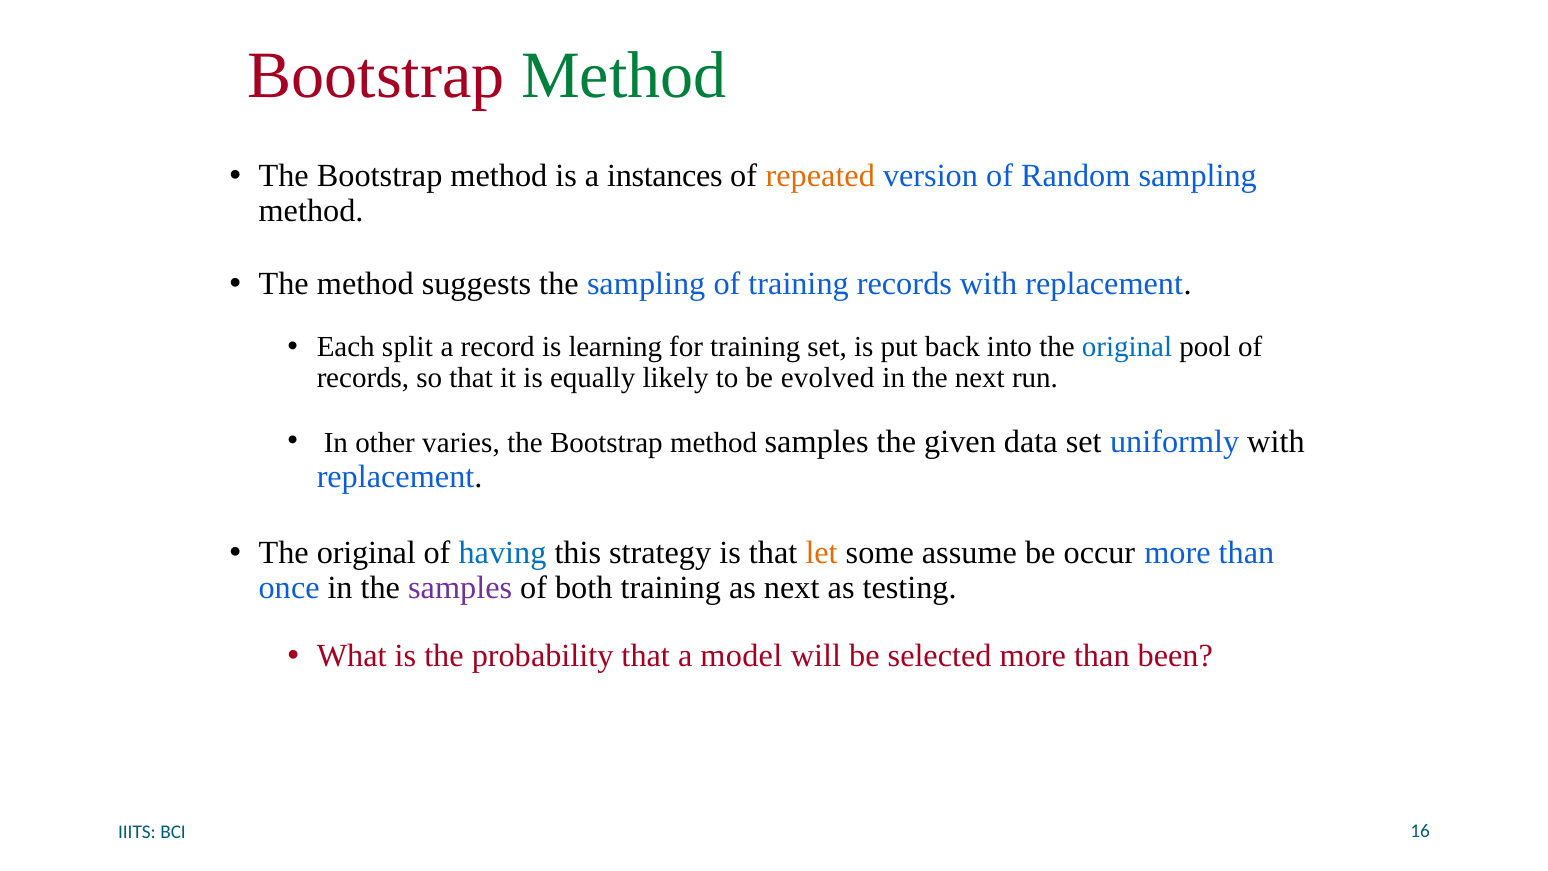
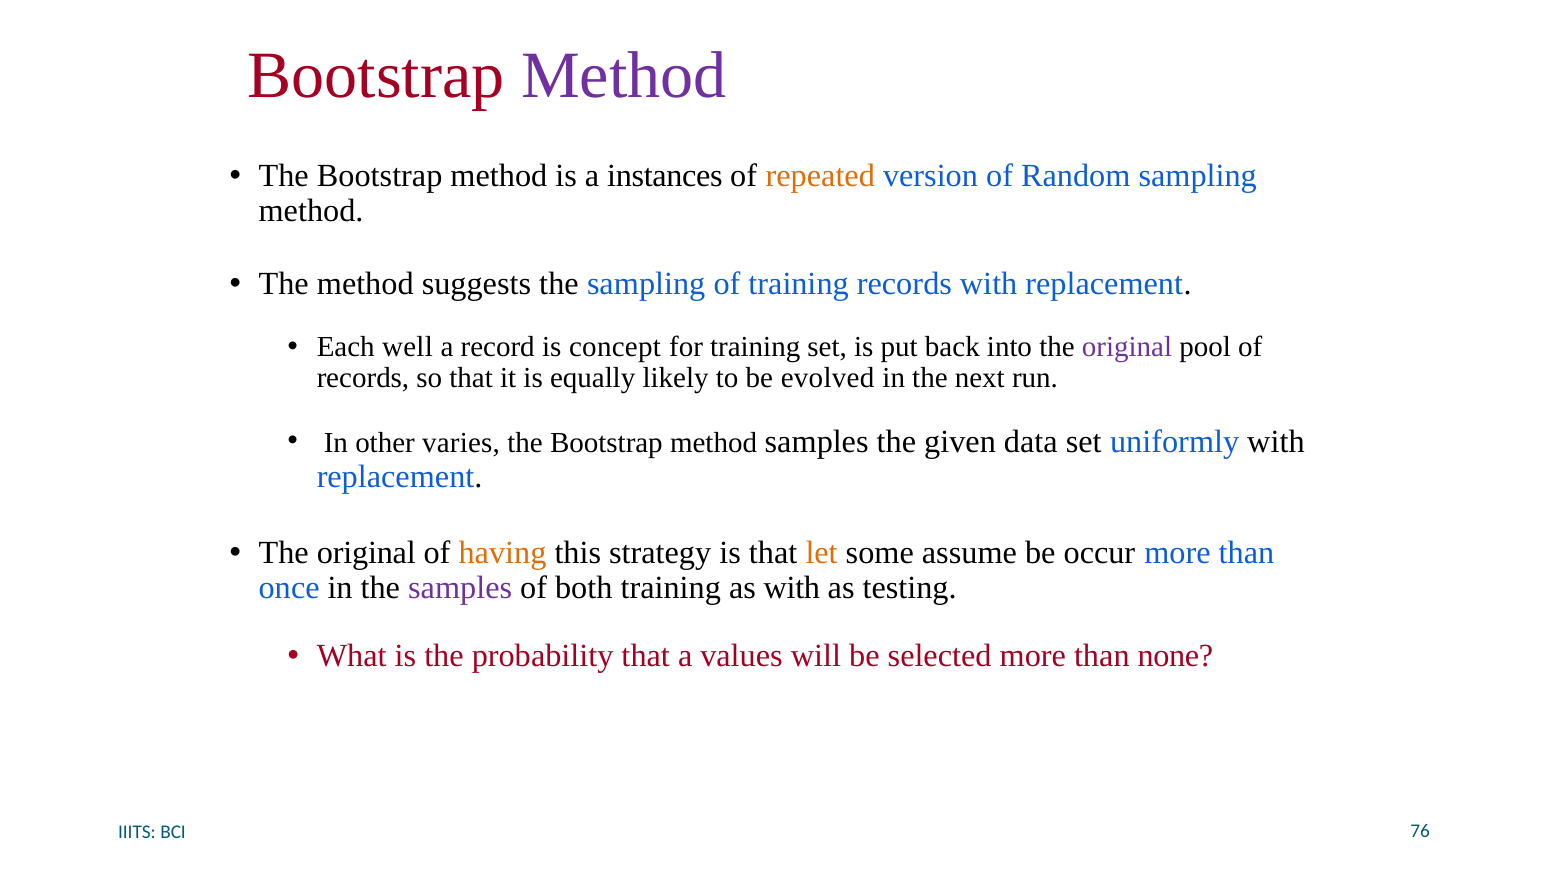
Method colour: green -> purple (624, 75)
split: split -> well (407, 347)
learning: learning -> concept (615, 347)
original colour: blue -> purple (1127, 347)
having colour: blue -> orange (503, 553)
as next: next -> with (792, 588)
model: model -> values (741, 656)
been: been -> none (1175, 656)
16: 16 -> 76 (1420, 831)
